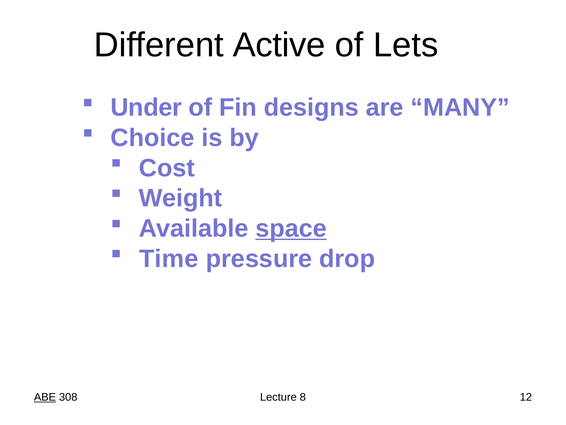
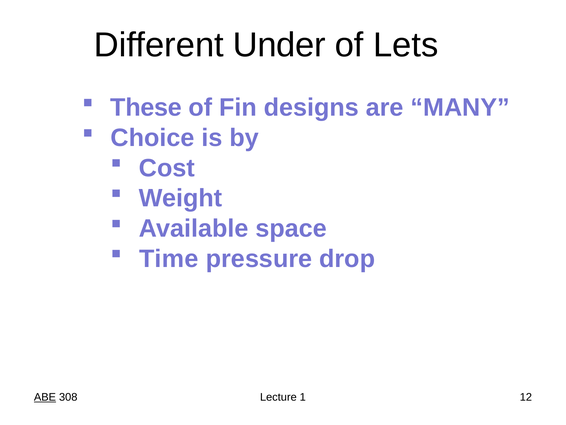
Active: Active -> Under (279, 45)
Under: Under -> These (146, 107)
space underline: present -> none (291, 228)
8: 8 -> 1 (303, 397)
